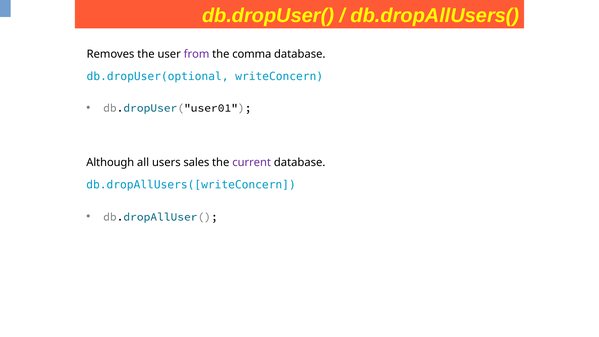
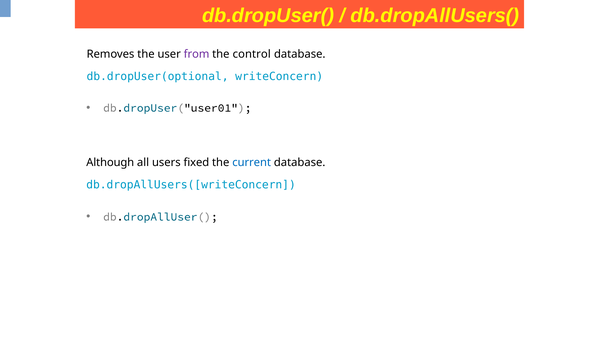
comma: comma -> control (252, 54)
sales: sales -> fixed (196, 162)
current colour: purple -> blue (252, 162)
